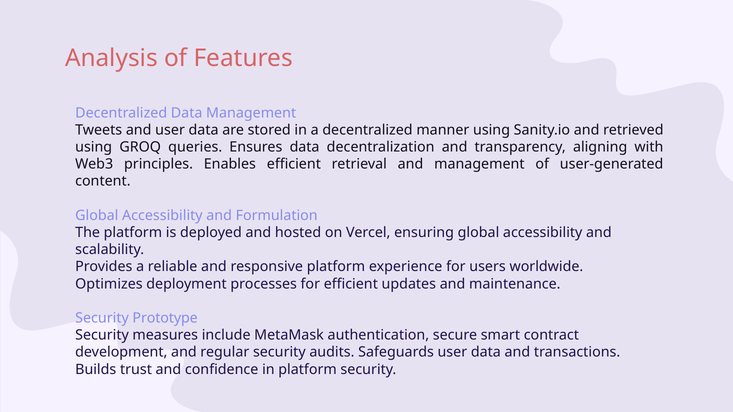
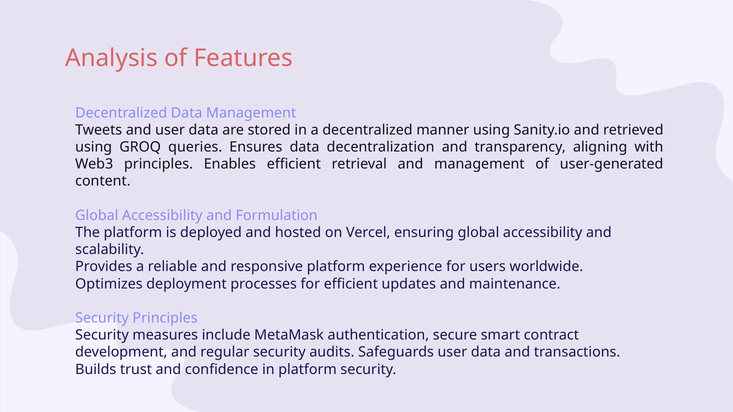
Security Prototype: Prototype -> Principles (165, 318)
